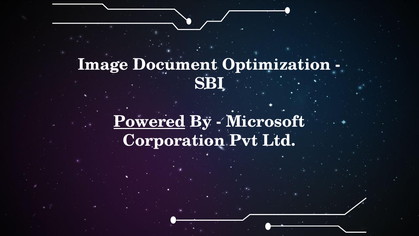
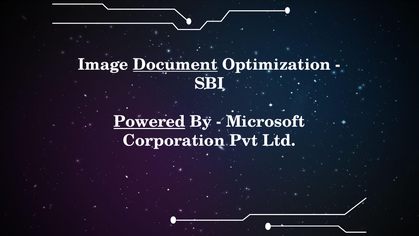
Document underline: none -> present (175, 64)
